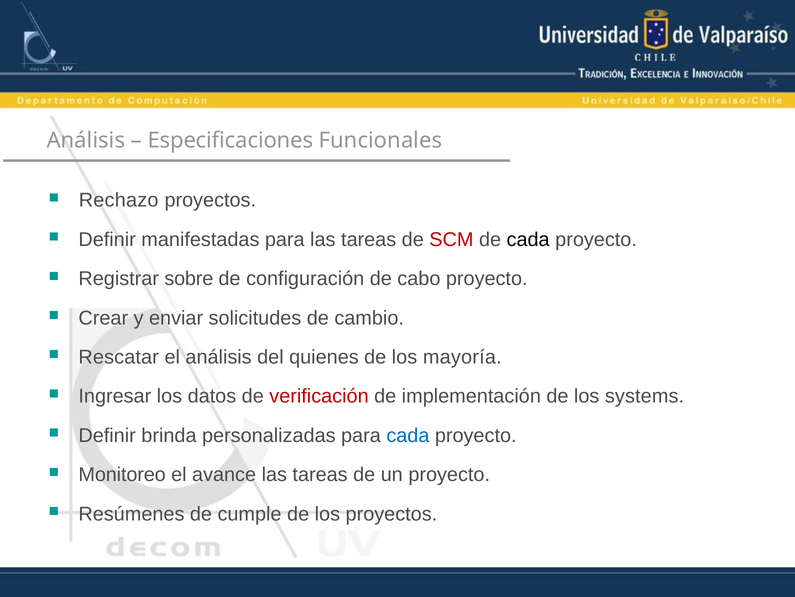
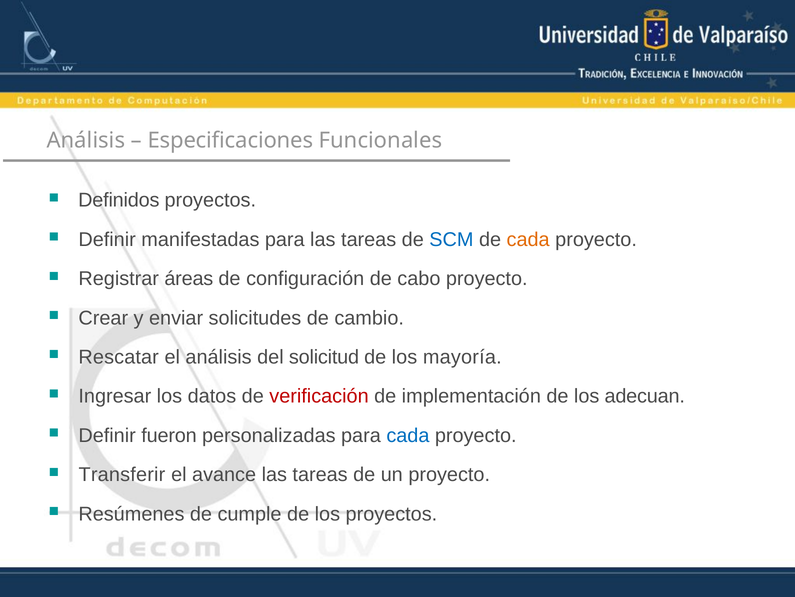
Rechazo: Rechazo -> Definidos (119, 200)
SCM colour: red -> blue (451, 239)
cada colour: black -> orange (528, 239)
sobre: sobre -> áreas (189, 278)
quienes: quienes -> solicitud (324, 357)
systems: systems -> adecuan (645, 396)
brinda: brinda -> fueron (169, 435)
Monitoreo: Monitoreo -> Transferir (122, 474)
